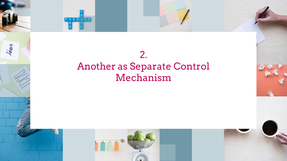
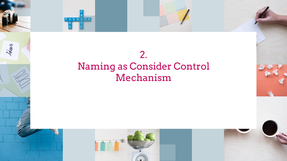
Another: Another -> Naming (96, 67)
Separate: Separate -> Consider (151, 67)
